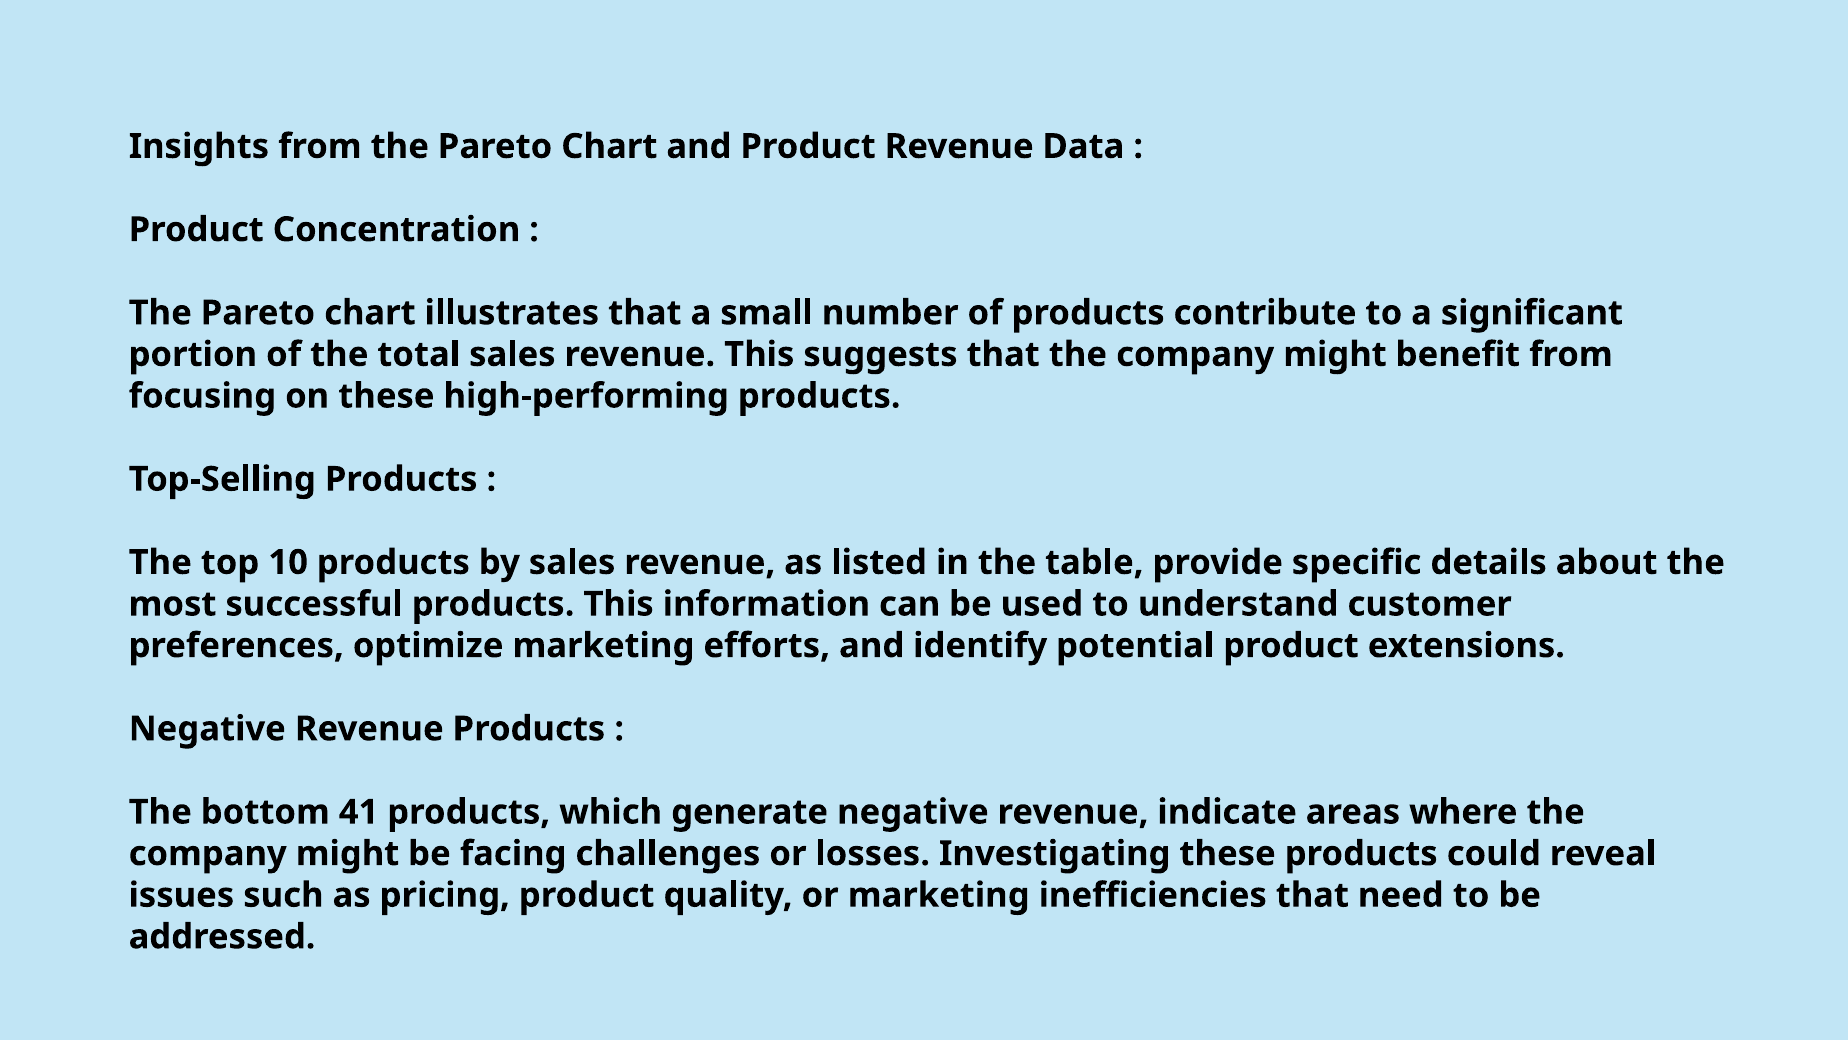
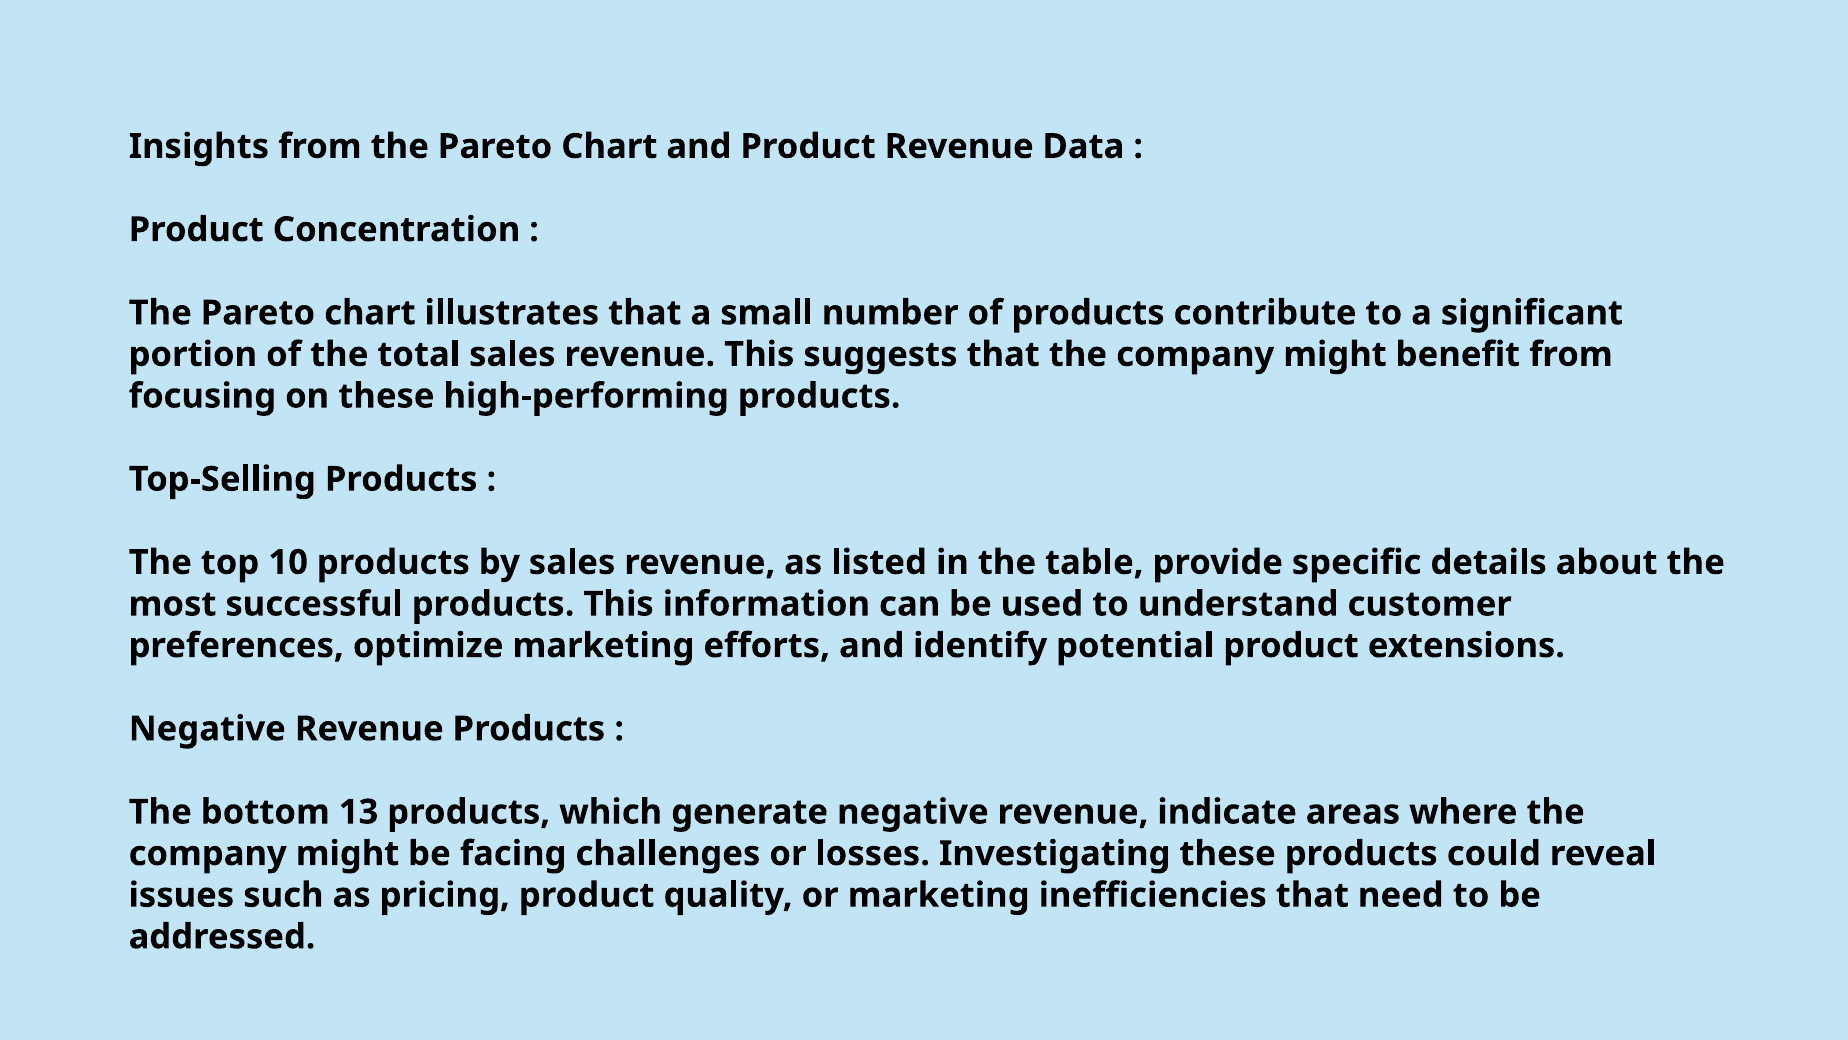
41: 41 -> 13 (359, 812)
